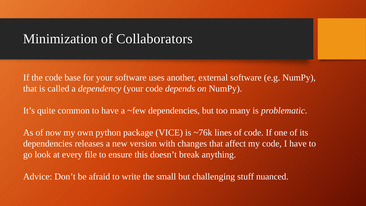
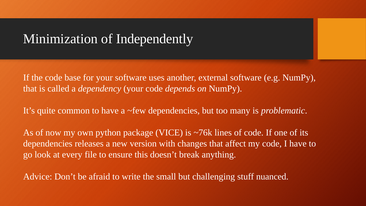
Collaborators: Collaborators -> Independently (155, 39)
